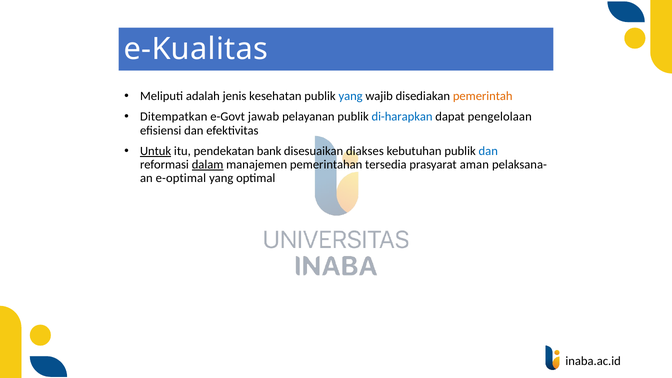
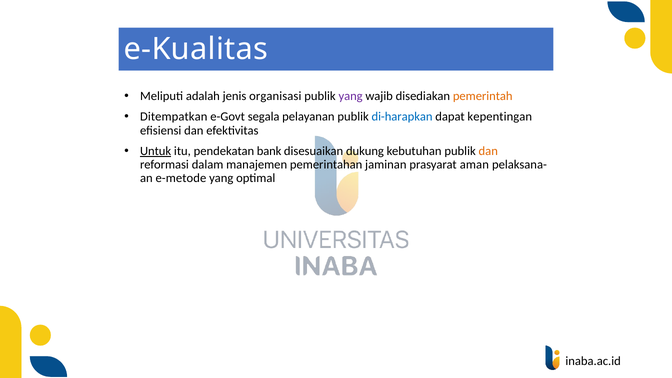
kesehatan: kesehatan -> organisasi (275, 96)
yang colour: blue -> purple (351, 96)
jawab: jawab -> segala (264, 117)
pengelolaan: pengelolaan -> kepentingan (500, 117)
diakses: diakses -> dukung (365, 151)
dan colour: blue -> orange (488, 151)
dalam underline: present -> none (208, 165)
tersedia: tersedia -> jaminan (386, 165)
e-optimal: e-optimal -> e-metode (181, 178)
